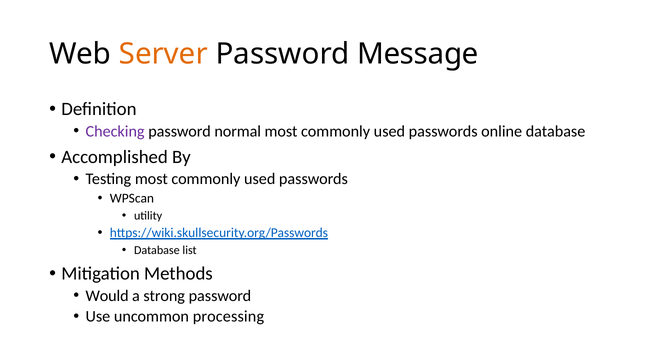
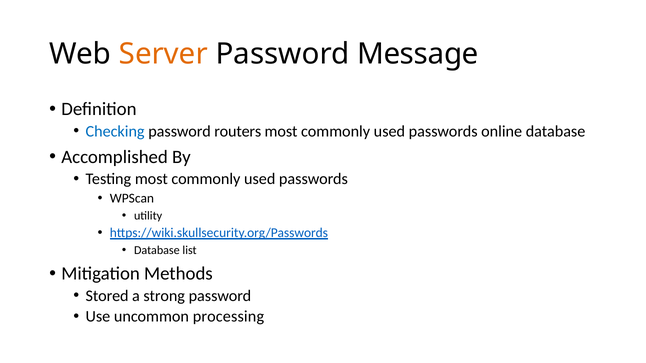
Checking colour: purple -> blue (115, 131)
normal: normal -> routers (238, 131)
Would: Would -> Stored (107, 296)
